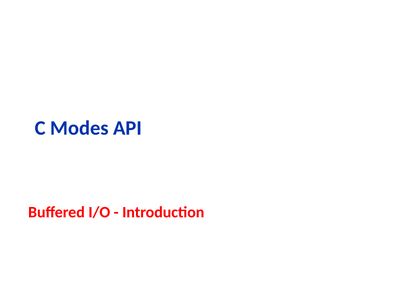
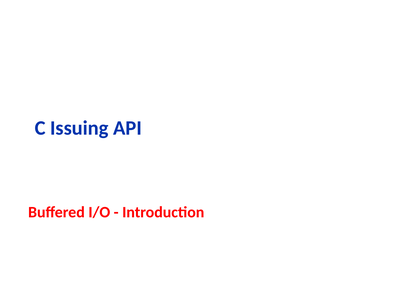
Modes: Modes -> Issuing (79, 128)
